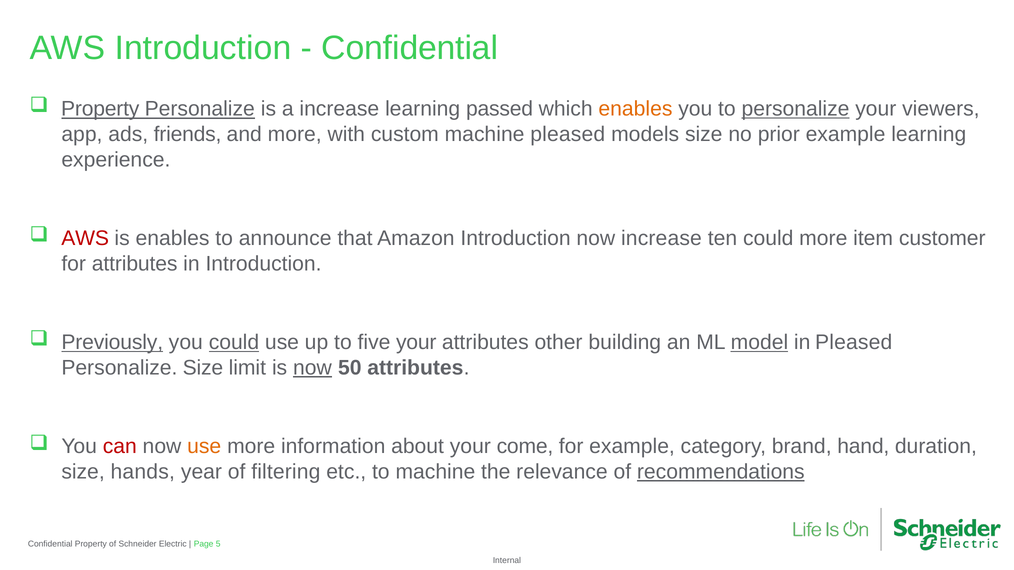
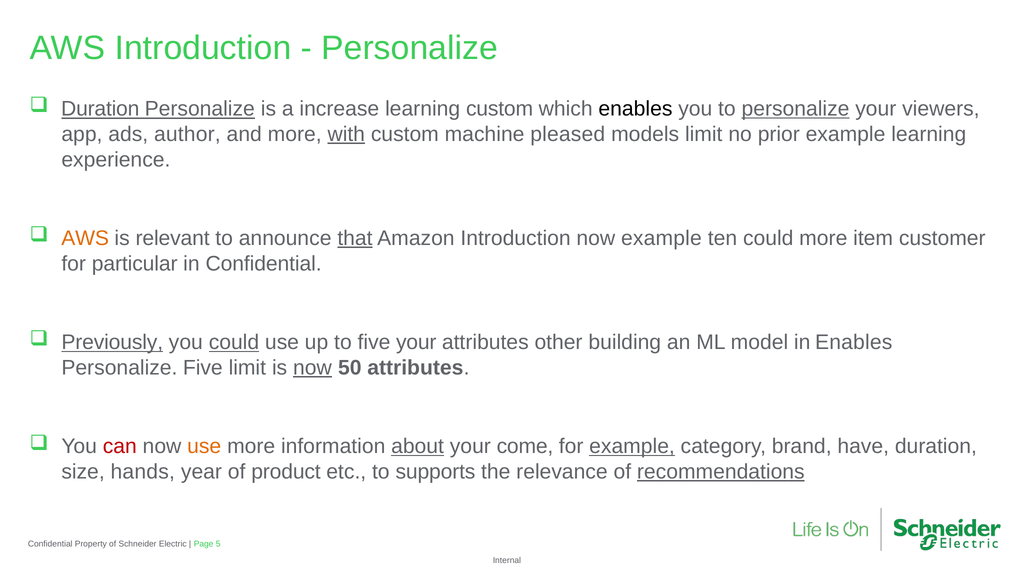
Confidential: Confidential -> Personalize (410, 48)
Property: Property -> Duration (100, 109)
learning passed: passed -> custom (500, 109)
enables colour: orange -> black (635, 109)
friends: friends -> author (187, 134)
with underline: none -> present (346, 134)
models size: size -> limit (704, 134)
AWS colour: red -> orange (85, 238)
is enables: enables -> relevant (173, 238)
that underline: none -> present (355, 238)
now increase: increase -> example (661, 238)
for attributes: attributes -> particular (135, 264)
in Introduction: Introduction -> Confidential (264, 264)
model underline: present -> none (759, 343)
in Pleased: Pleased -> Enables (854, 343)
Personalize Size: Size -> Five (203, 368)
about underline: none -> present (418, 447)
example underline: none -> present (632, 447)
hand: hand -> have (863, 447)
filtering: filtering -> product (286, 472)
to machine: machine -> supports (435, 472)
